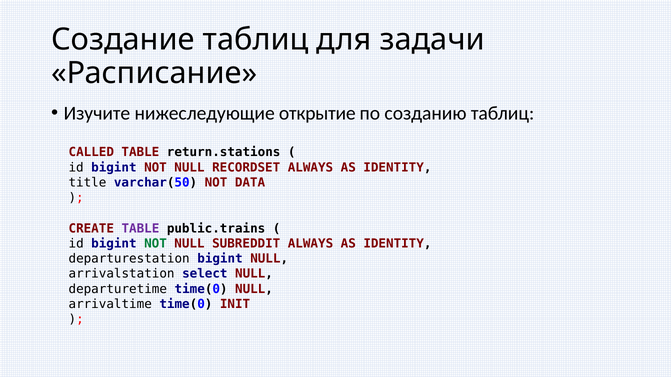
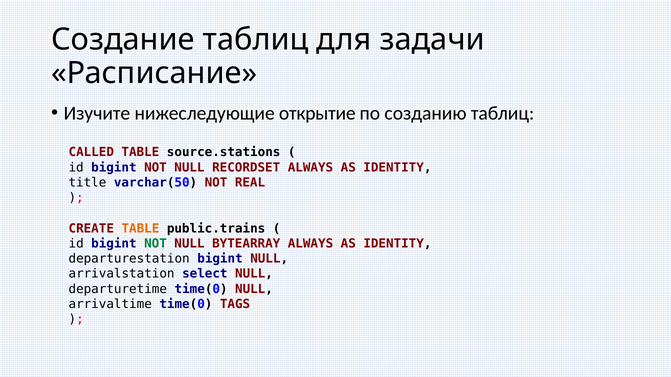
return.stations: return.stations -> source.stations (224, 153)
DATA: DATA -> REAL (250, 183)
TABLE colour: purple -> orange (140, 229)
SUBREDDIT: SUBREDDIT -> BYTEARRAY (246, 244)
INIT: INIT -> TAGS (235, 304)
